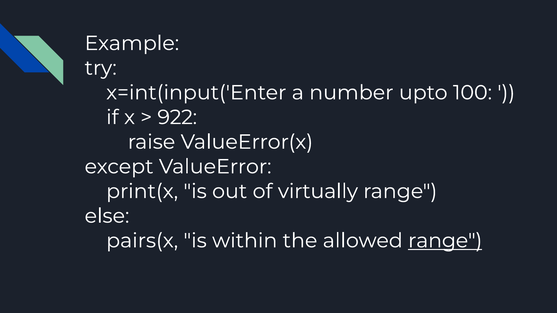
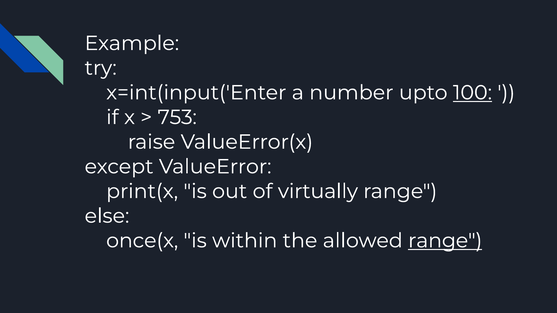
100 underline: none -> present (472, 93)
922: 922 -> 753 (177, 117)
pairs(x: pairs(x -> once(x (142, 241)
